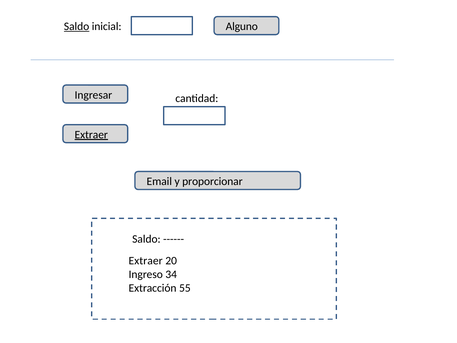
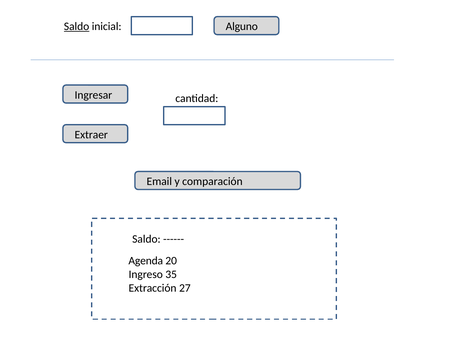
Extraer underline: present -> none (91, 134)
proporcionar: proporcionar -> comparación (212, 181)
Extraer: Extraer -> Agenda (146, 260)
34: 34 -> 35 (171, 274)
55: 55 -> 27 (185, 288)
